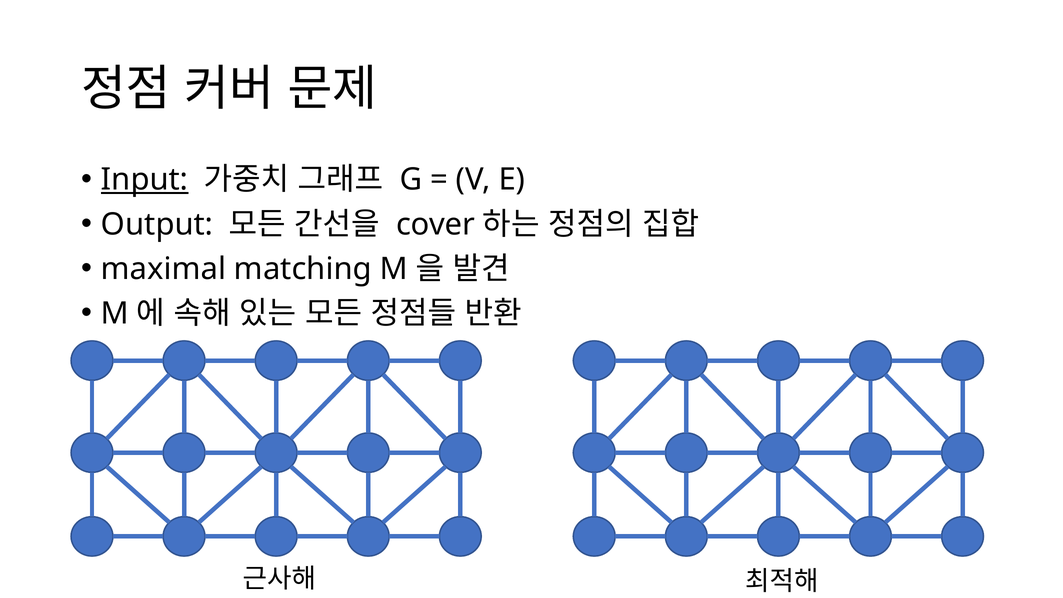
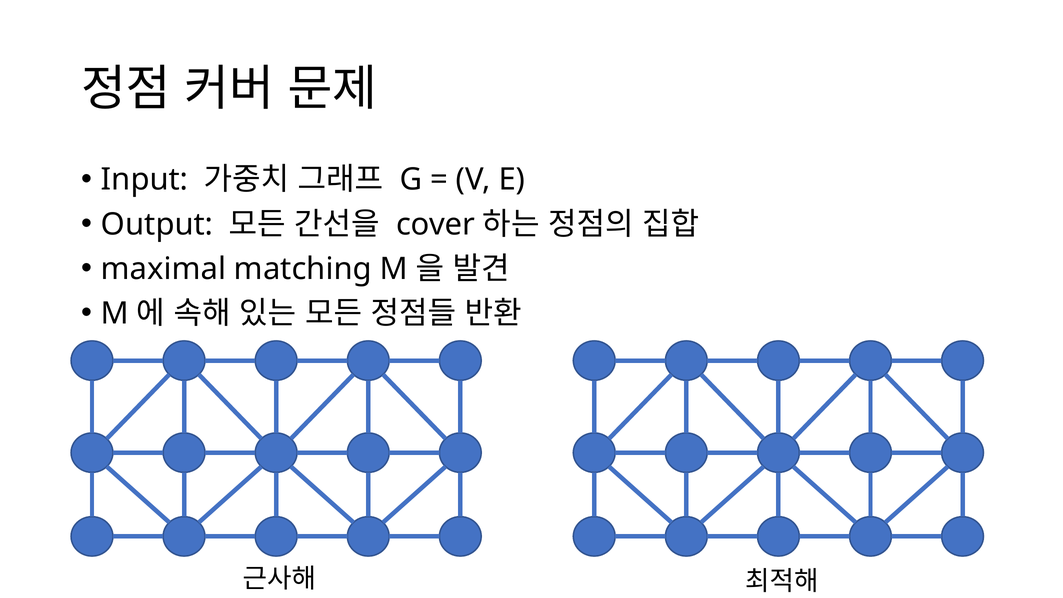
Input underline: present -> none (145, 180)
